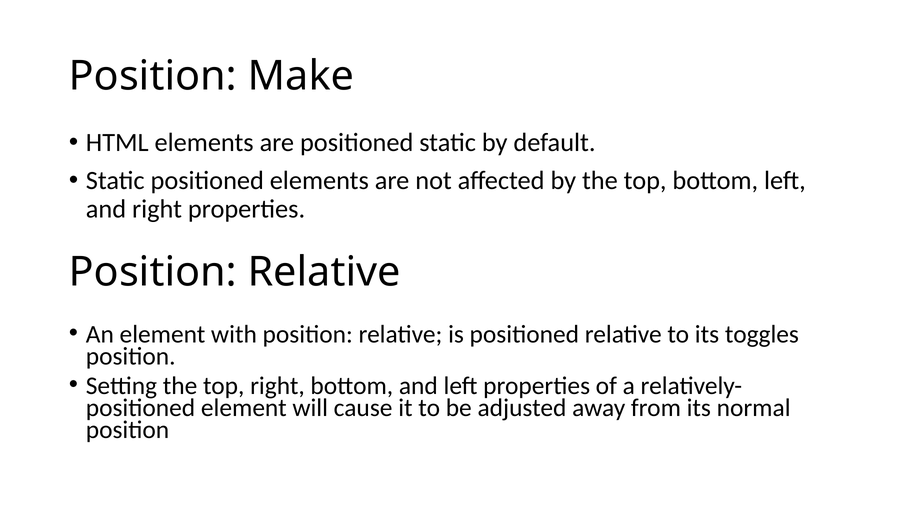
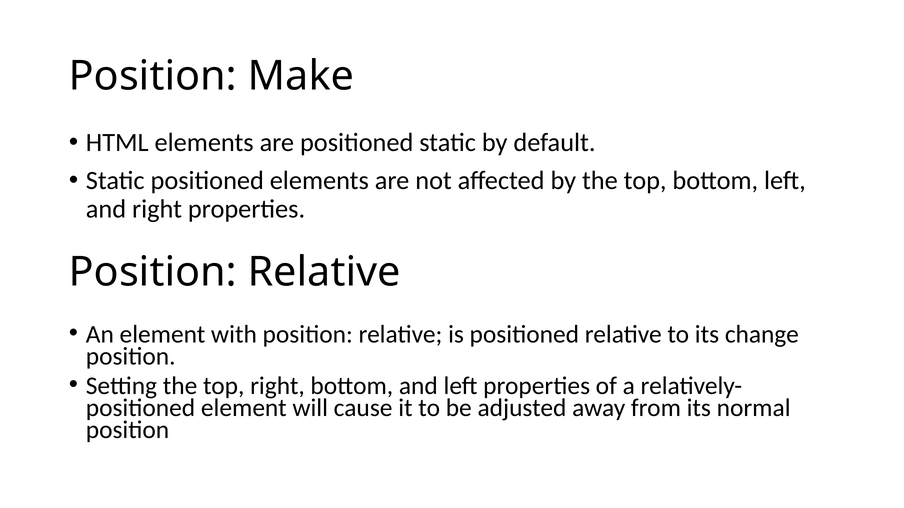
toggles: toggles -> change (762, 335)
